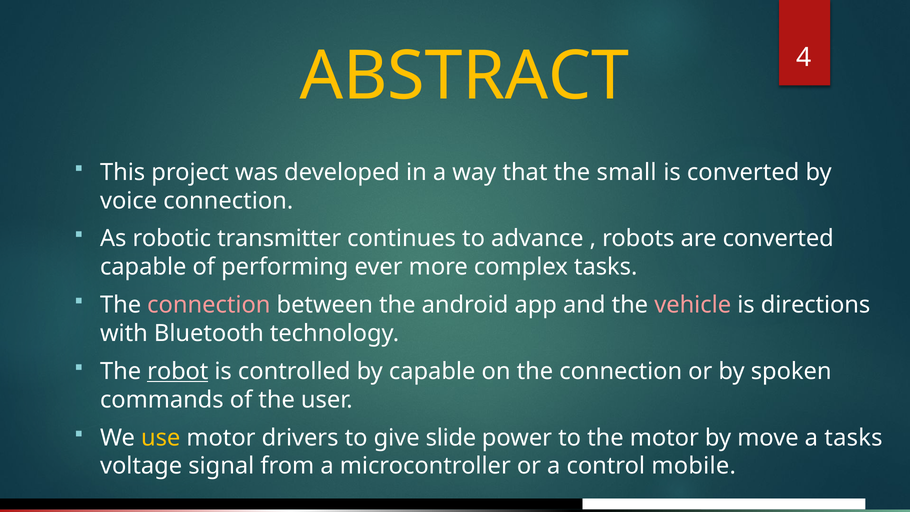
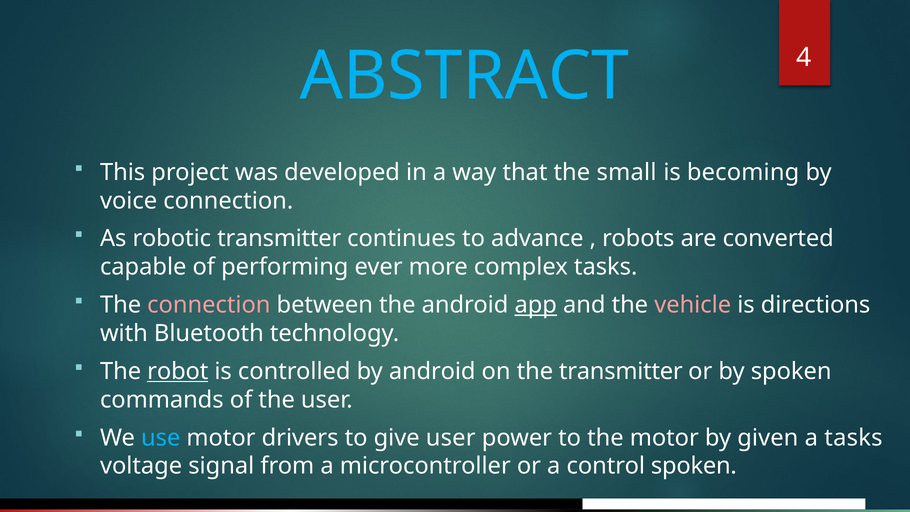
ABSTRACT colour: yellow -> light blue (464, 76)
is converted: converted -> becoming (743, 172)
app underline: none -> present (536, 305)
by capable: capable -> android (432, 371)
on the connection: connection -> transmitter (621, 371)
use colour: yellow -> light blue (161, 438)
give slide: slide -> user (451, 438)
move: move -> given (768, 438)
control mobile: mobile -> spoken (694, 466)
